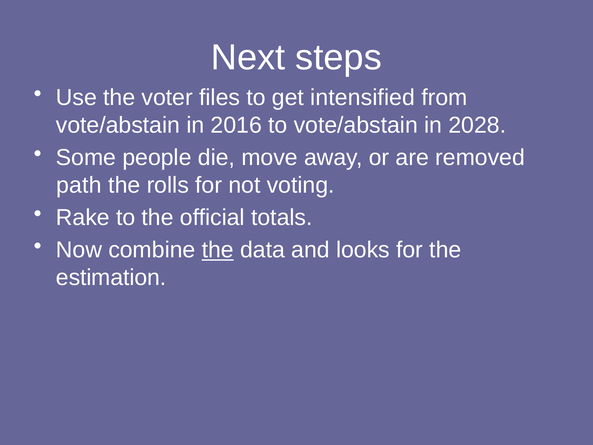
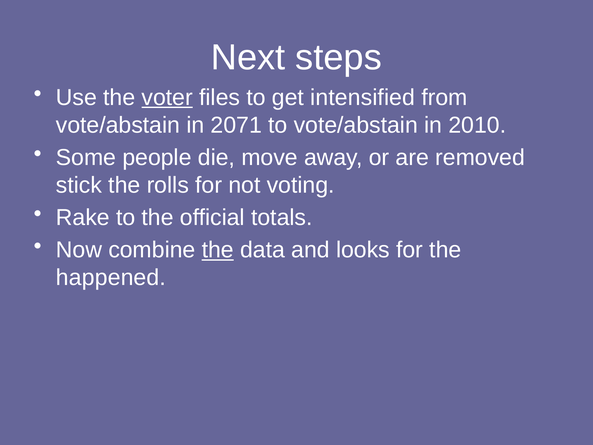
voter underline: none -> present (167, 97)
2016: 2016 -> 2071 (236, 125)
2028: 2028 -> 2010 (477, 125)
path: path -> stick (79, 185)
estimation: estimation -> happened (111, 277)
